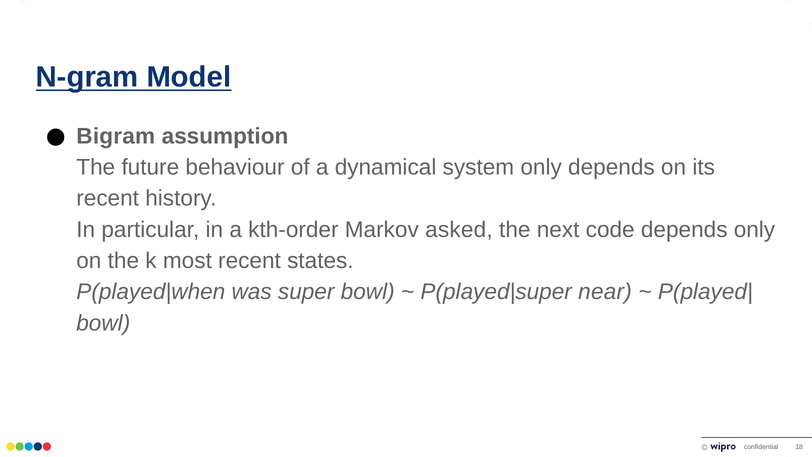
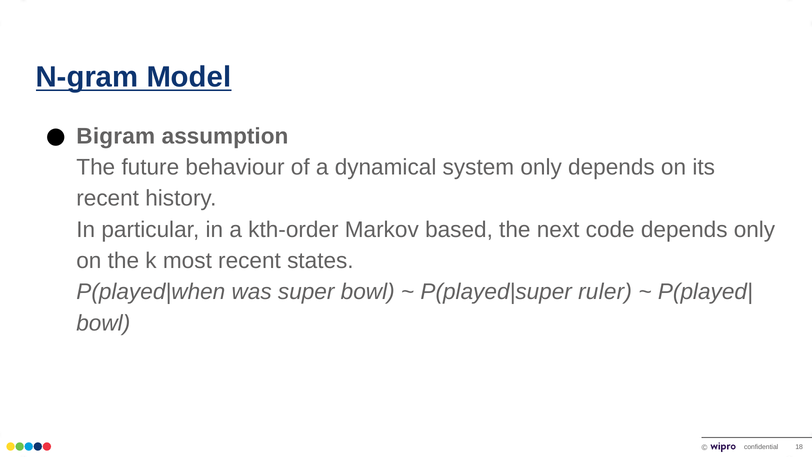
asked: asked -> based (459, 230)
near: near -> ruler (605, 292)
